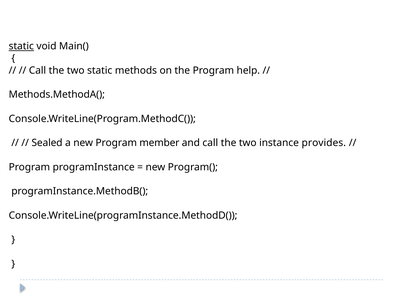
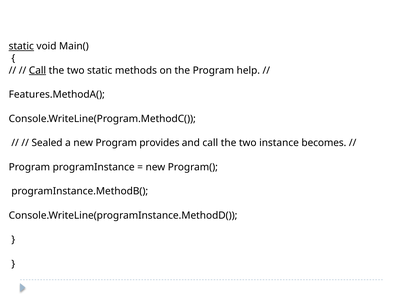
Call underline: none -> present (38, 70)
Methods.MethodA(: Methods.MethodA( -> Features.MethodA( (57, 95)
member: member -> provides (159, 143)
provides: provides -> becomes (324, 143)
